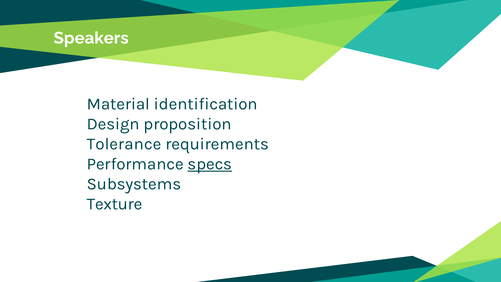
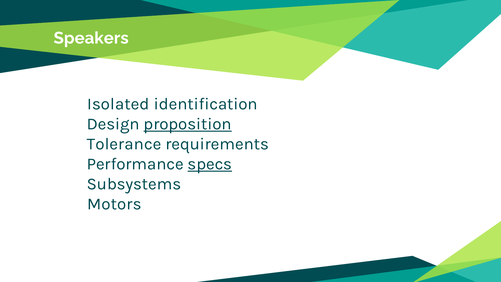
Material: Material -> Isolated (118, 104)
proposition underline: none -> present (188, 124)
Texture: Texture -> Motors (114, 204)
